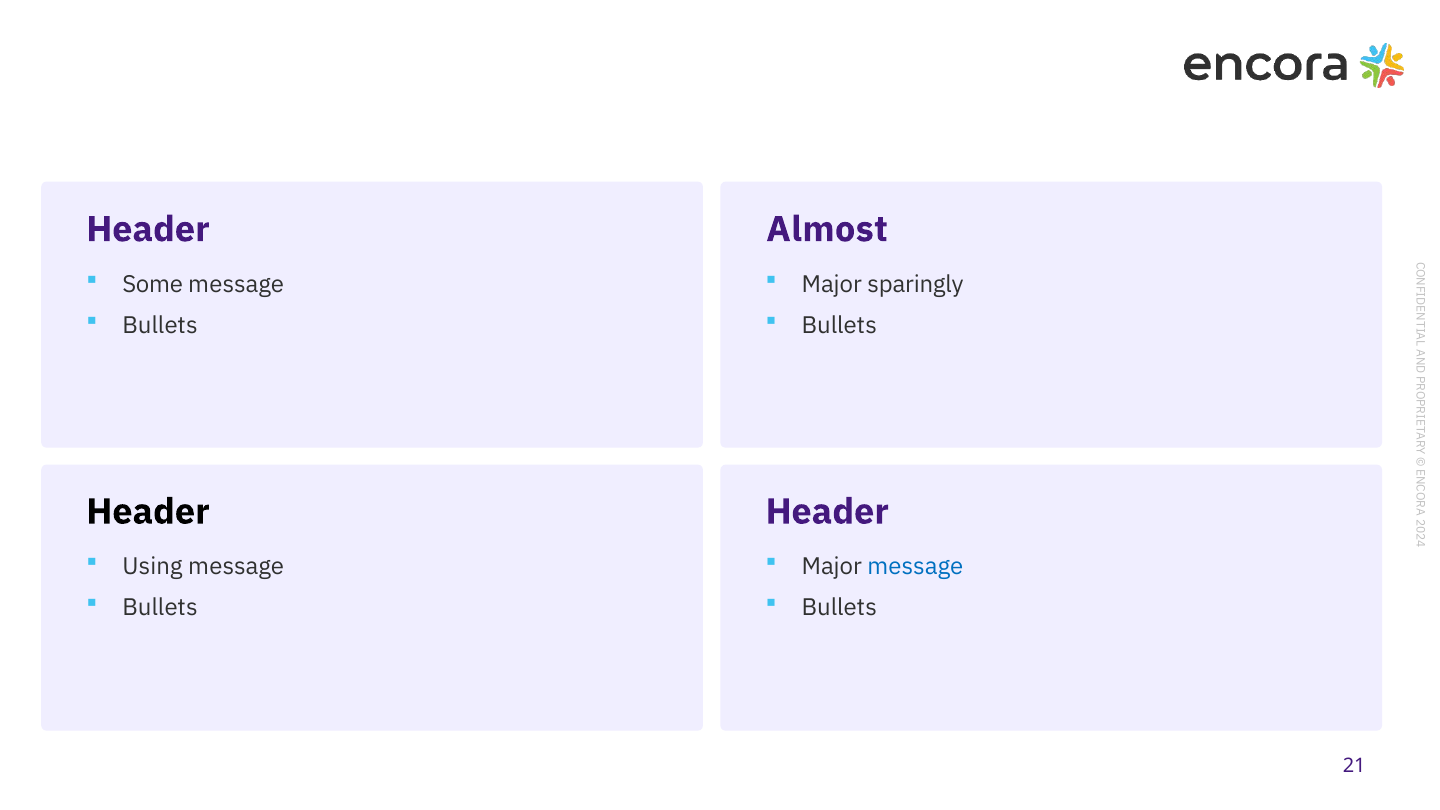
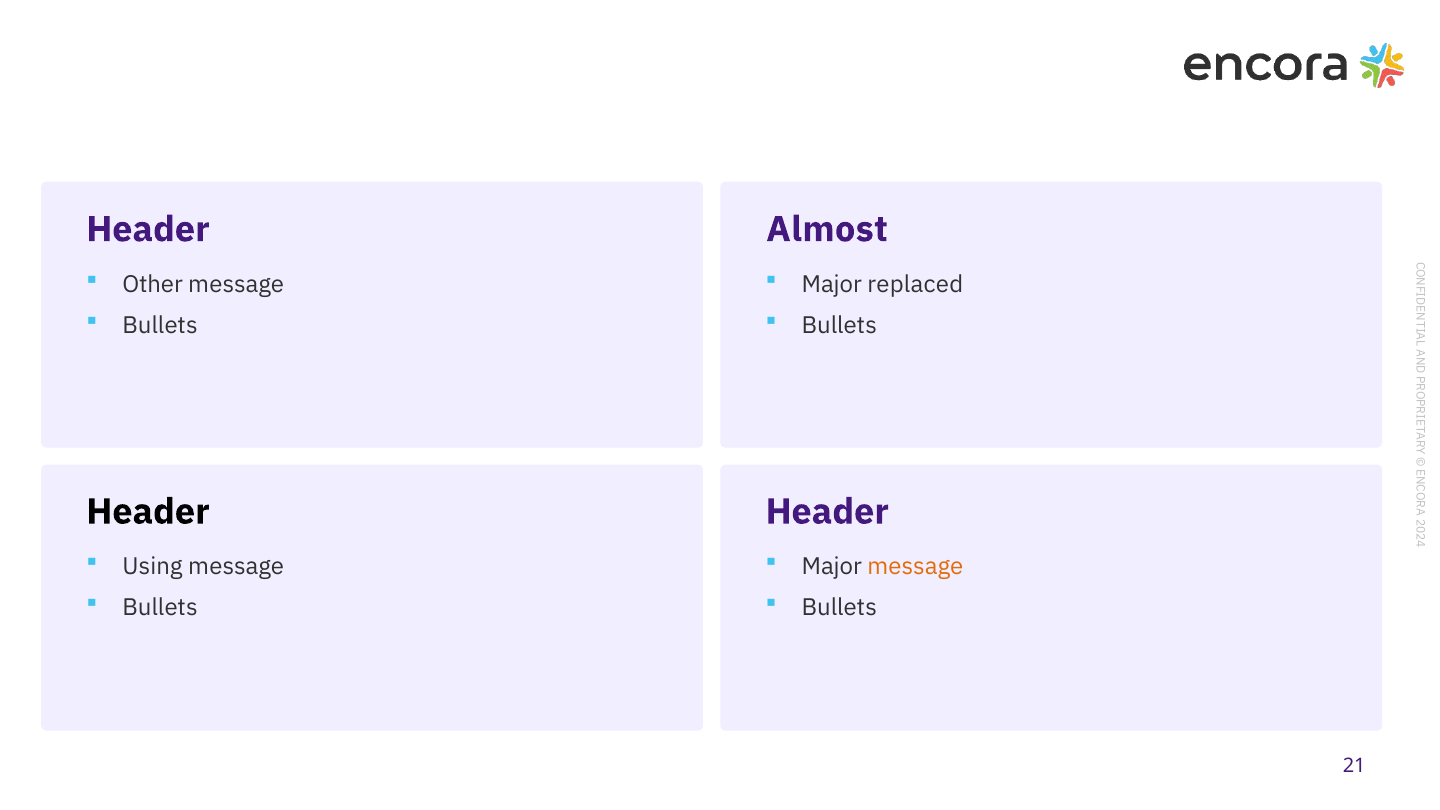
Some: Some -> Other (153, 284)
sparingly: sparingly -> replaced (915, 284)
message colour: blue -> orange (915, 567)
